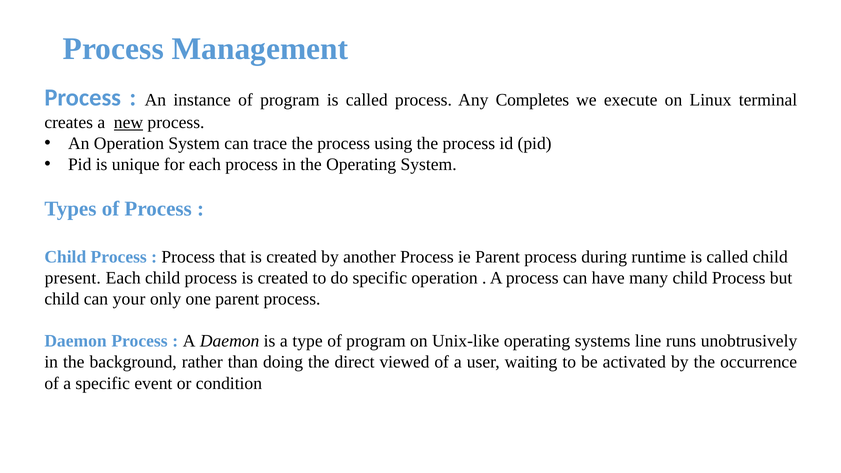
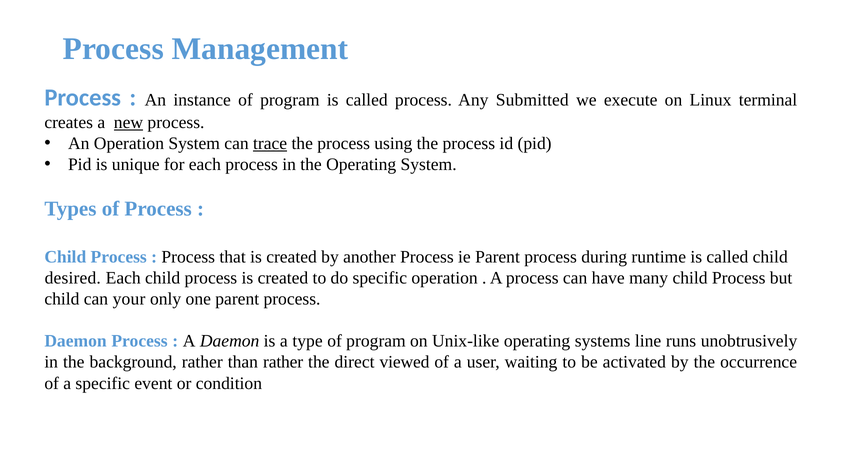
Completes: Completes -> Submitted (532, 100)
trace underline: none -> present (270, 144)
present: present -> desired (73, 278)
than doing: doing -> rather (283, 362)
